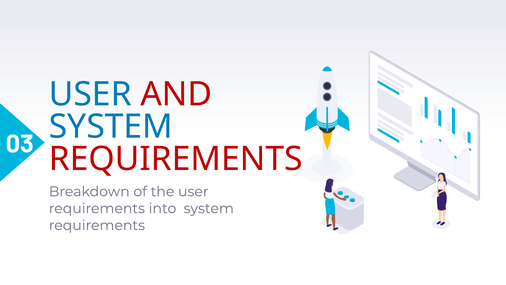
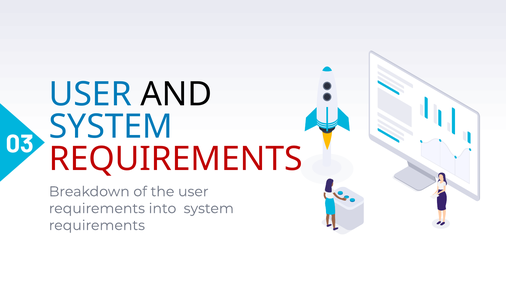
AND colour: red -> black (176, 94)
